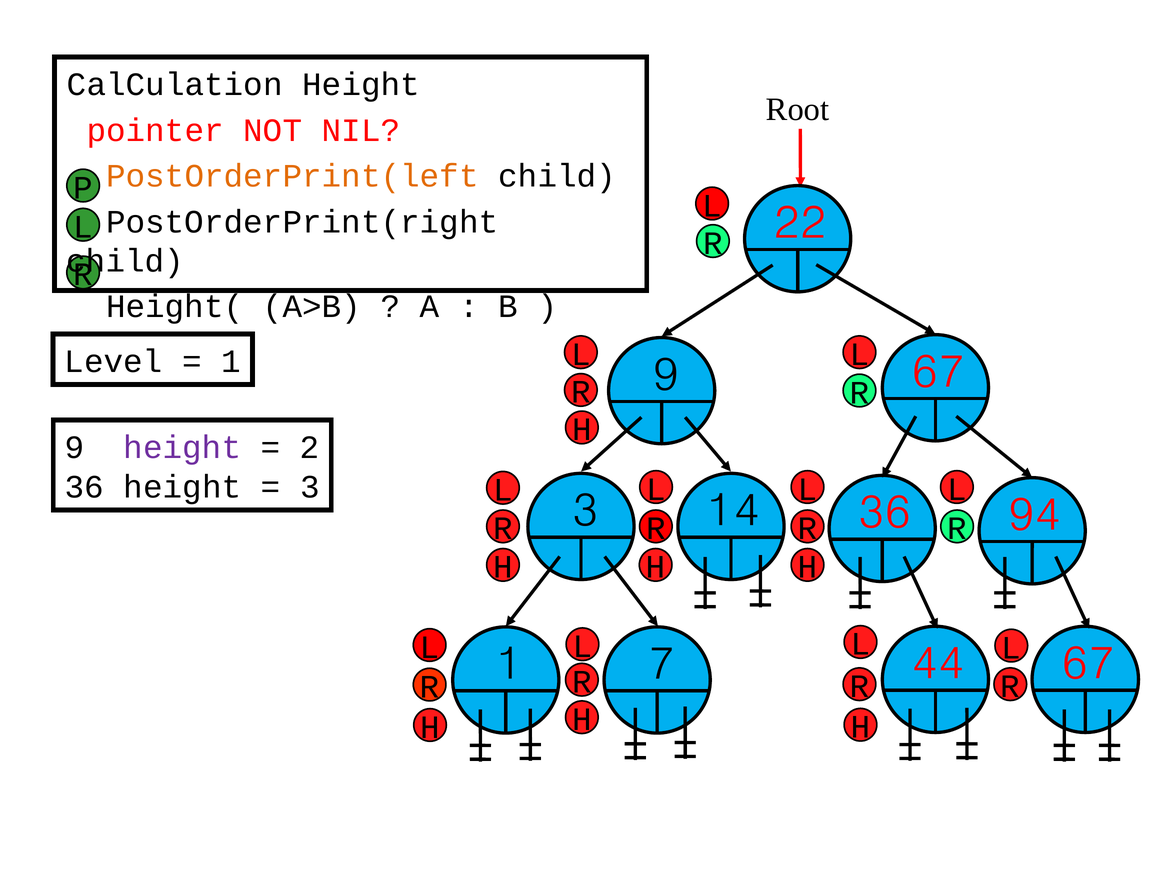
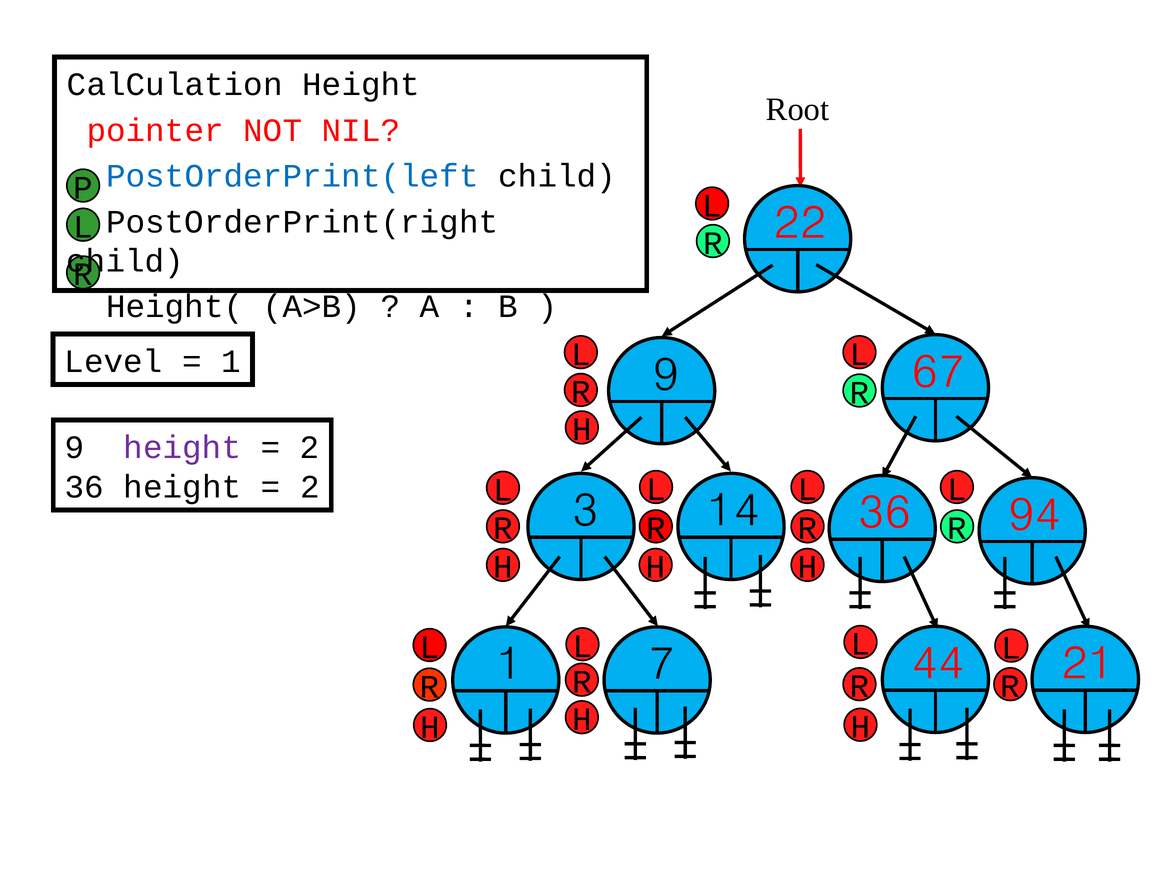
PostOrderPrint(left colour: orange -> blue (292, 176)
3: 3 -> 2 (310, 487)
44 67: 67 -> 21 (1088, 664)
